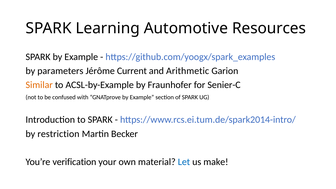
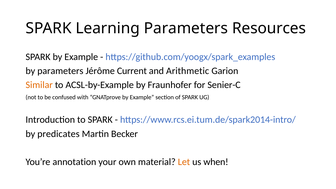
Learning Automotive: Automotive -> Parameters (186, 28)
restriction: restriction -> predicates (58, 134)
verification: verification -> annotation (74, 162)
Let colour: blue -> orange (184, 162)
make: make -> when (216, 162)
